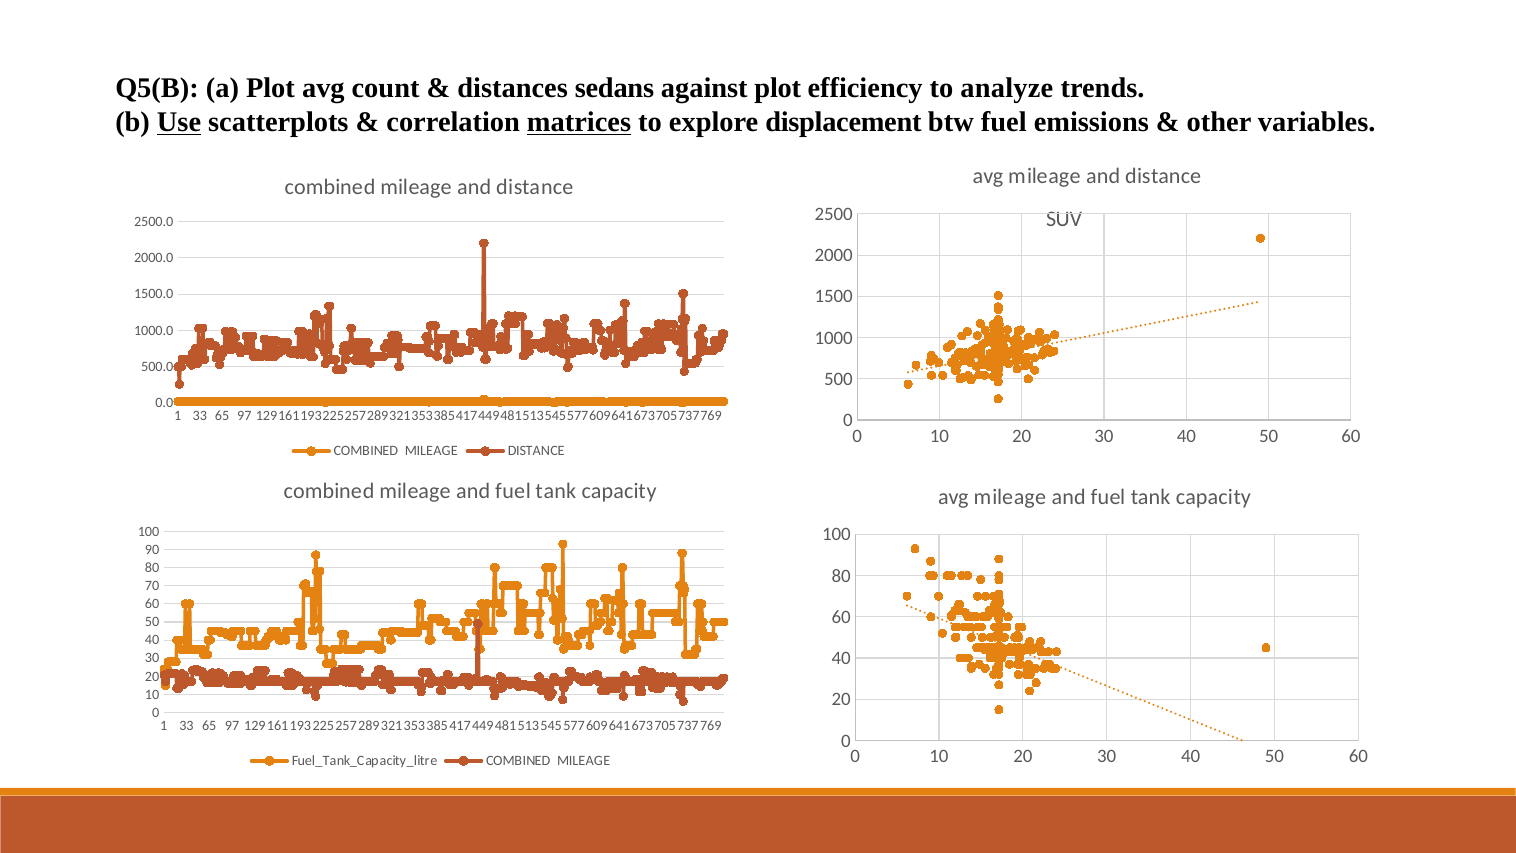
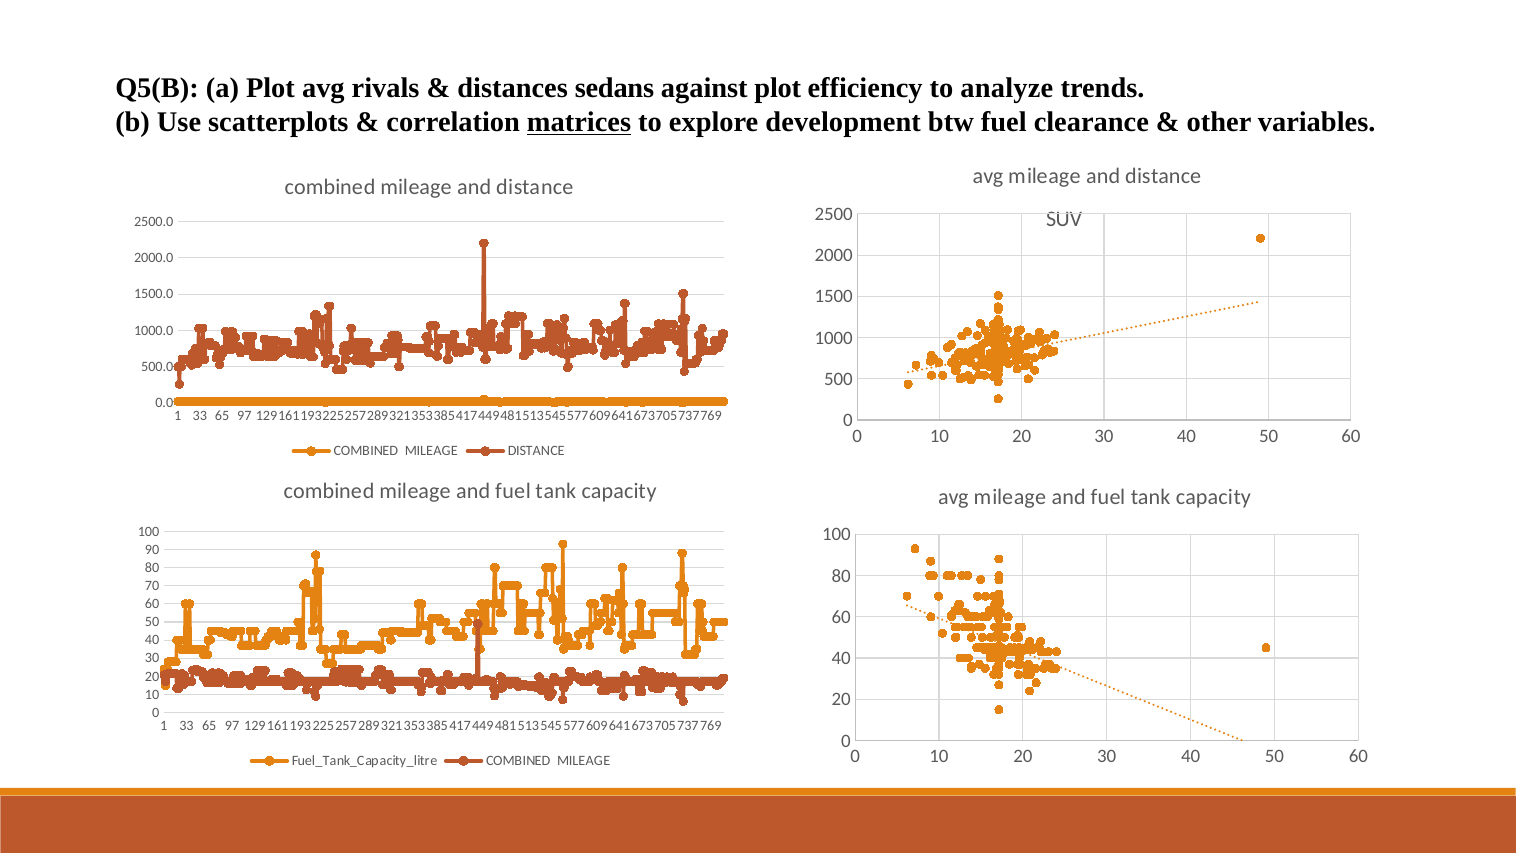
count: count -> rivals (386, 88)
Use underline: present -> none (179, 122)
displacement: displacement -> development (843, 122)
emissions: emissions -> clearance (1091, 122)
